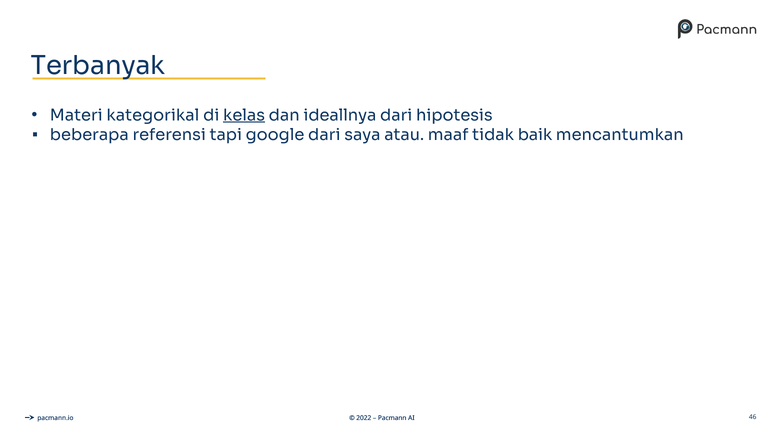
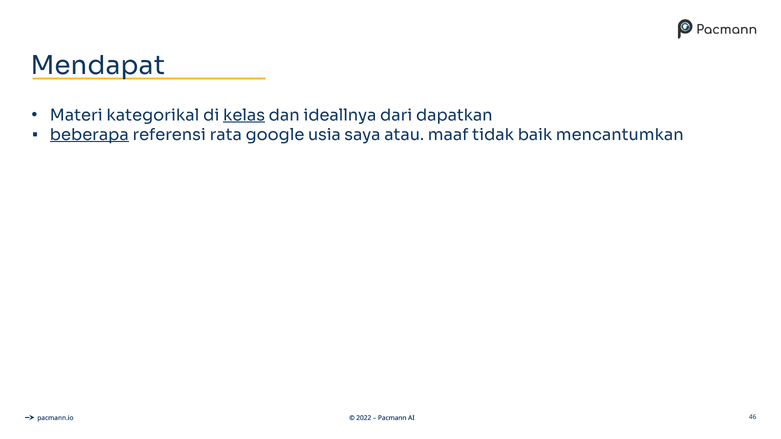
Terbanyak: Terbanyak -> Mendapat (98, 66)
hipotesis: hipotesis -> dapatkan (454, 115)
beberapa underline: none -> present (89, 135)
tapi: tapi -> rata (226, 135)
google dari: dari -> usia (324, 135)
